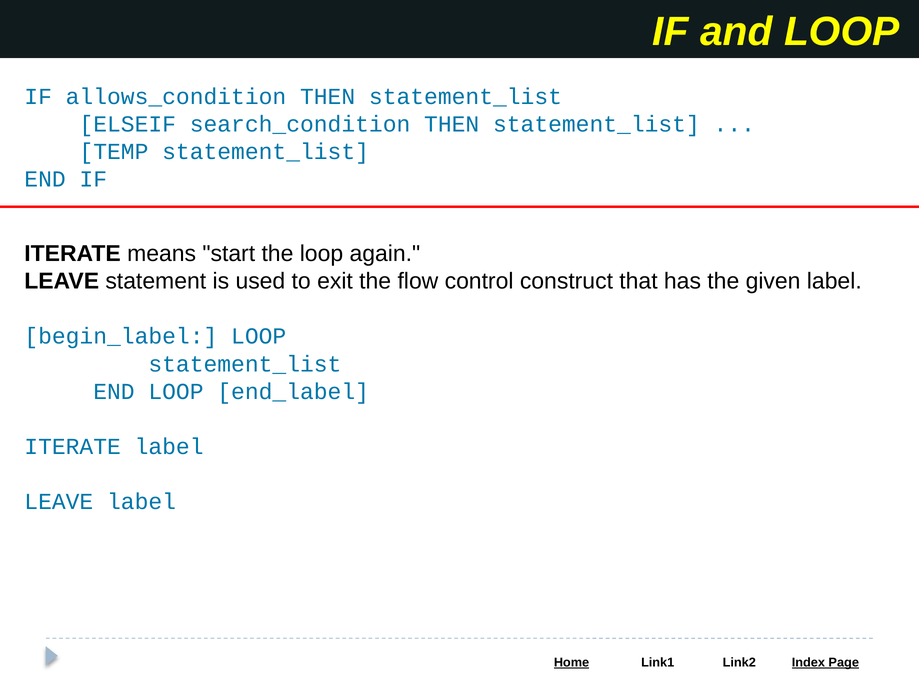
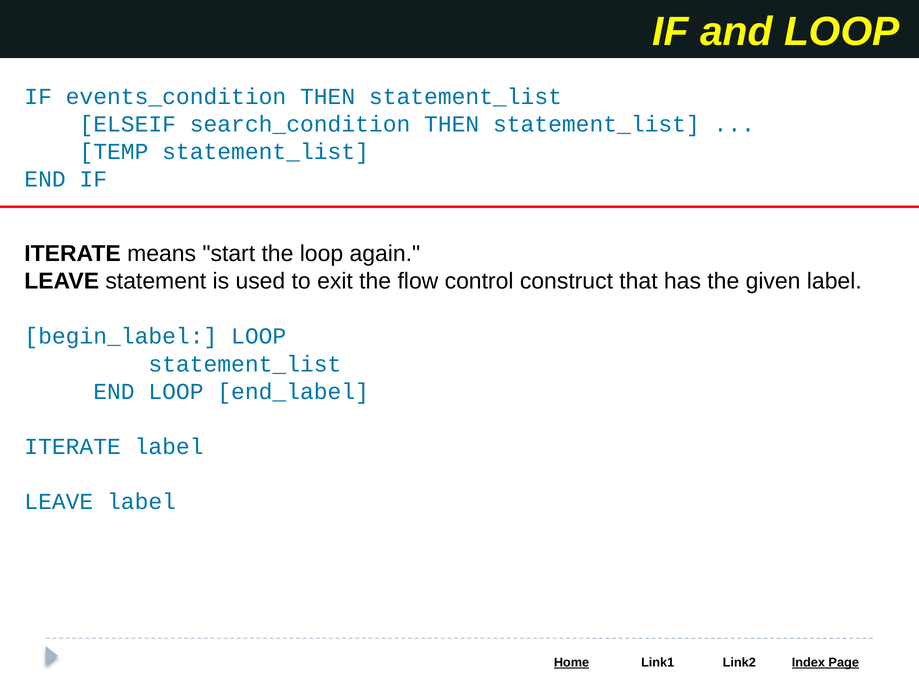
allows_condition: allows_condition -> events_condition (176, 96)
